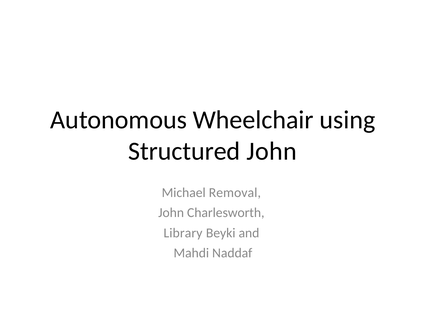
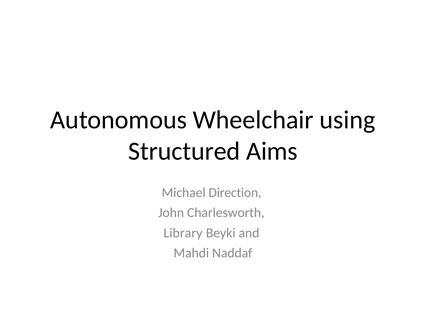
Structured John: John -> Aims (272, 151)
Removal: Removal -> Direction (235, 192)
